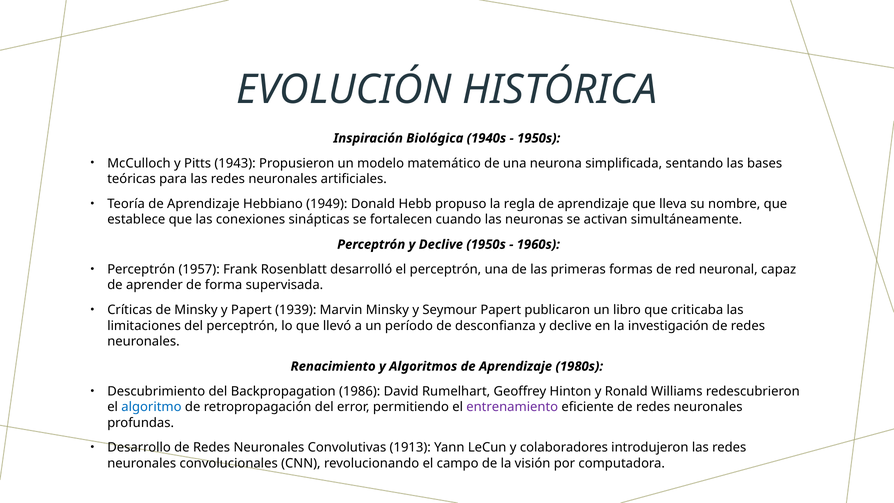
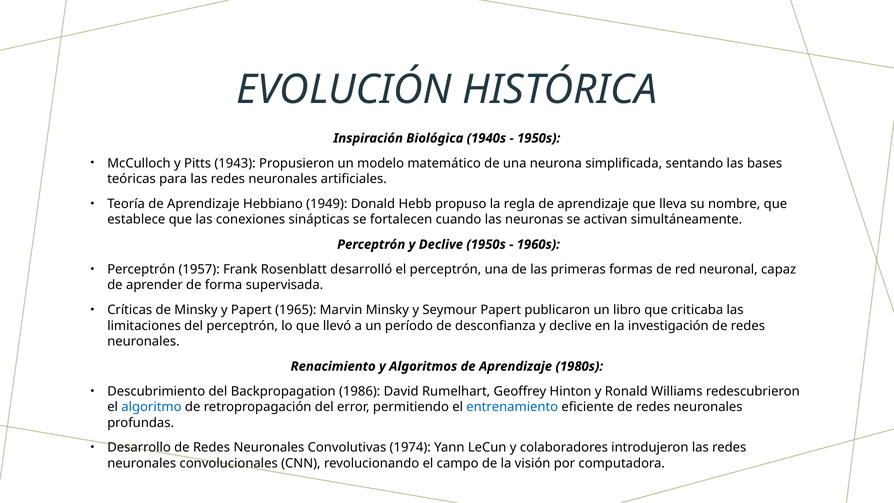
1939: 1939 -> 1965 (296, 310)
entrenamiento colour: purple -> blue (512, 407)
1913: 1913 -> 1974 (410, 448)
